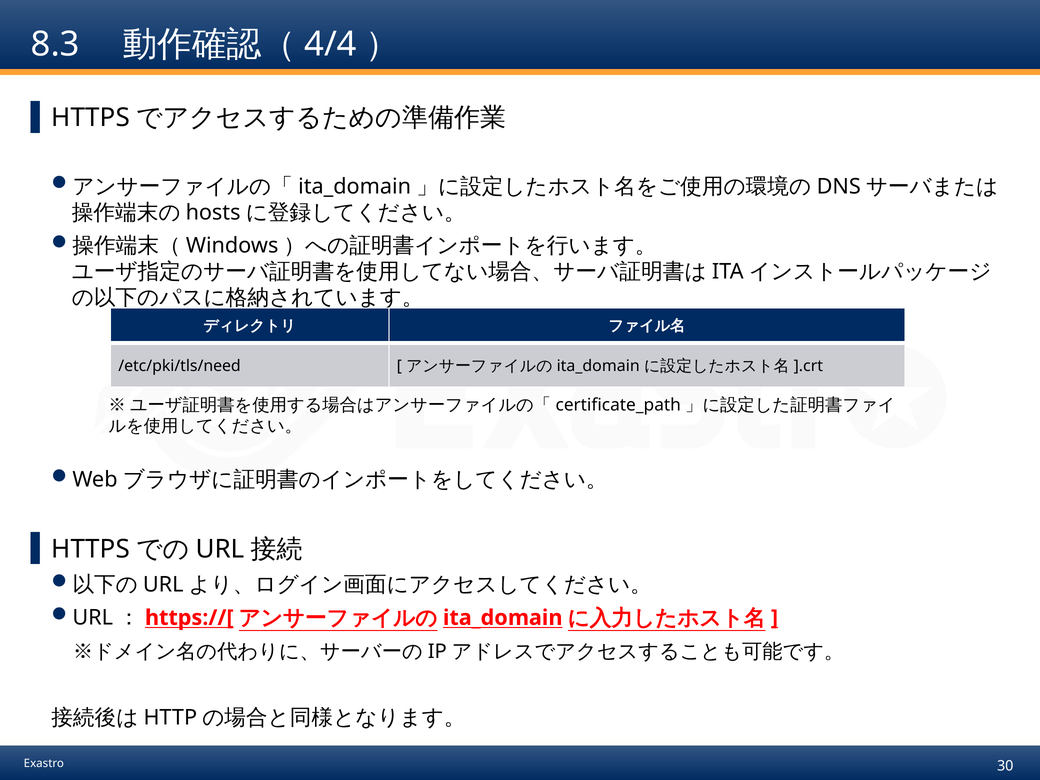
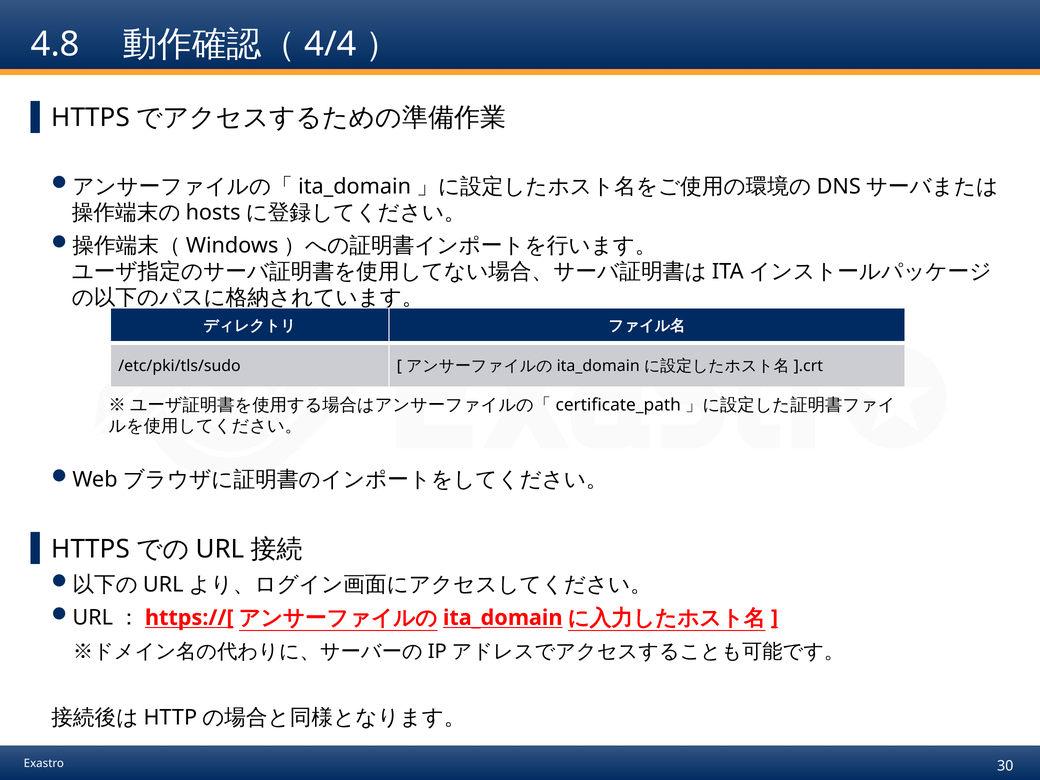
8.3: 8.3 -> 4.8 (55, 44)
/etc/pki/tls/need: /etc/pki/tls/need -> /etc/pki/tls/sudo (179, 366)
